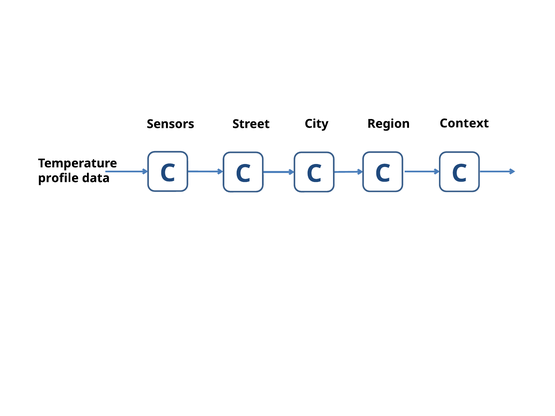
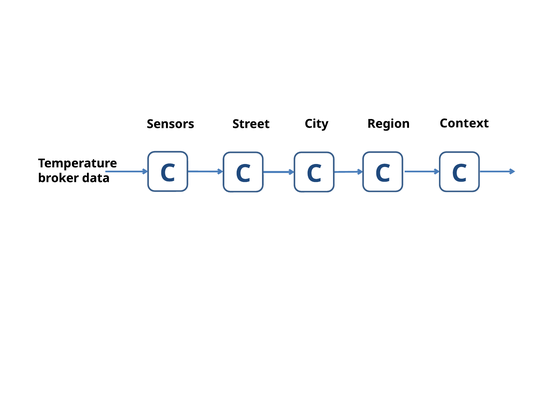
profile: profile -> broker (58, 178)
